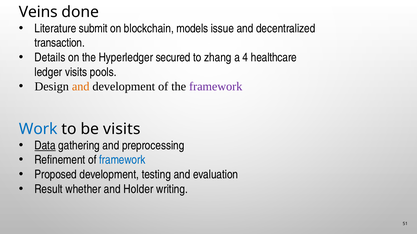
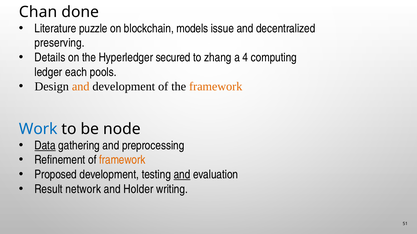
Veins: Veins -> Chan (38, 12)
submit: submit -> puzzle (93, 28)
transaction: transaction -> preserving (60, 43)
healthcare: healthcare -> computing (274, 58)
ledger visits: visits -> each (76, 72)
framework colour: purple -> orange (216, 87)
be visits: visits -> node (122, 129)
framework colour: blue -> orange (122, 160)
and underline: none -> present (182, 175)
whether: whether -> network (83, 190)
